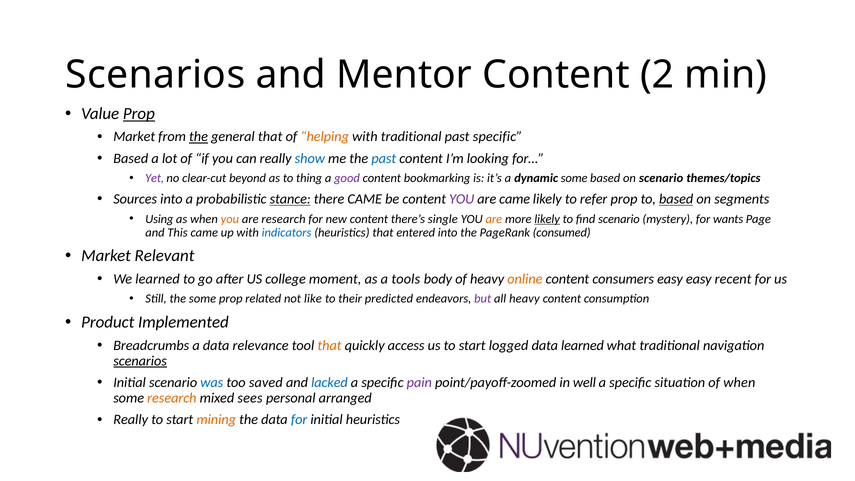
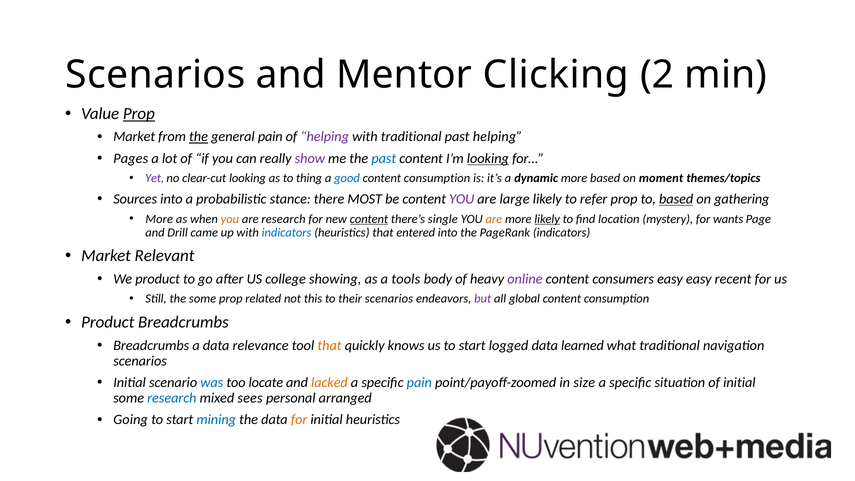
Mentor Content: Content -> Clicking (556, 75)
general that: that -> pain (270, 137)
helping colour: orange -> purple (325, 137)
past specific: specific -> helping (498, 137)
Based: Based -> Pages (131, 159)
show colour: blue -> purple (310, 159)
looking underline: none -> present (488, 159)
clear-cut beyond: beyond -> looking (248, 178)
good colour: purple -> blue (347, 178)
bookmarking: bookmarking -> consumption (437, 178)
dynamic some: some -> more (574, 178)
on scenario: scenario -> moment (661, 178)
stance underline: present -> none (290, 199)
there CAME: CAME -> MOST (365, 199)
are came: came -> large (515, 199)
segments: segments -> gathering (742, 199)
Using: Using -> More (159, 219)
content underline: none -> present (369, 219)
find scenario: scenario -> location (619, 219)
This: This -> Drill (178, 232)
PageRank consumed: consumed -> indicators (562, 232)
We learned: learned -> product (158, 279)
moment: moment -> showing (335, 279)
online colour: orange -> purple (525, 279)
like: like -> this (313, 299)
their predicted: predicted -> scenarios (389, 299)
all heavy: heavy -> global (524, 299)
Product Implemented: Implemented -> Breadcrumbs (183, 322)
access: access -> knows (406, 345)
scenarios underline: present -> none (140, 361)
saved: saved -> locate (266, 383)
lacked colour: blue -> orange (329, 383)
pain colour: purple -> blue (419, 383)
well: well -> size (584, 383)
of when: when -> initial (739, 383)
research colour: orange -> blue (172, 398)
Really: Really -> Going (131, 420)
mining colour: orange -> blue (216, 420)
for colour: blue -> orange (299, 420)
